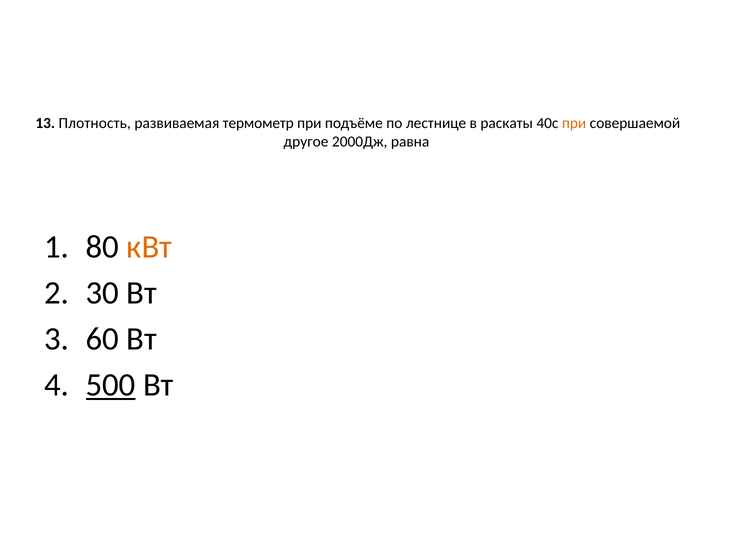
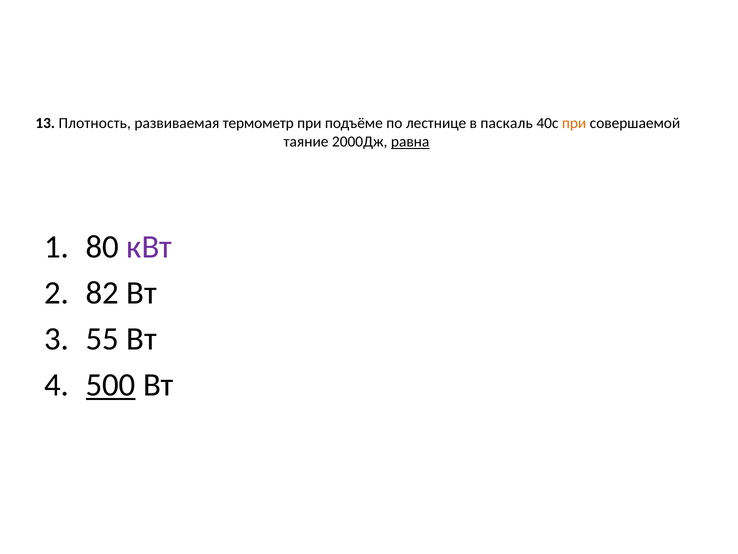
раскаты: раскаты -> паскаль (507, 123)
другое: другое -> таяние (306, 142)
равна underline: none -> present (410, 142)
кВт colour: orange -> purple (149, 247)
30: 30 -> 82 (102, 293)
60: 60 -> 55 (102, 339)
